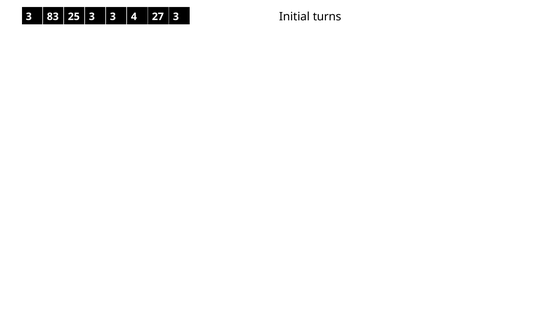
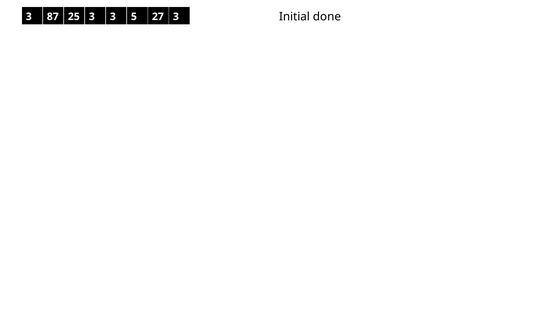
83: 83 -> 87 (53, 17)
4: 4 -> 5 (134, 17)
turns: turns -> done (327, 17)
